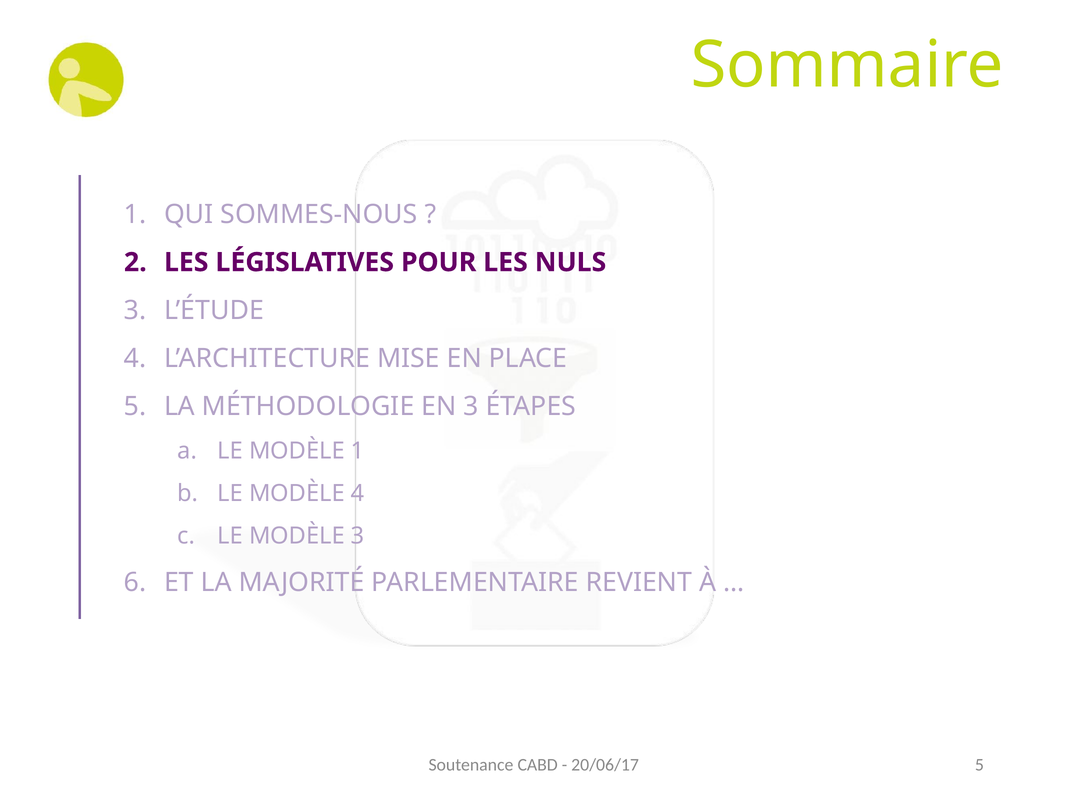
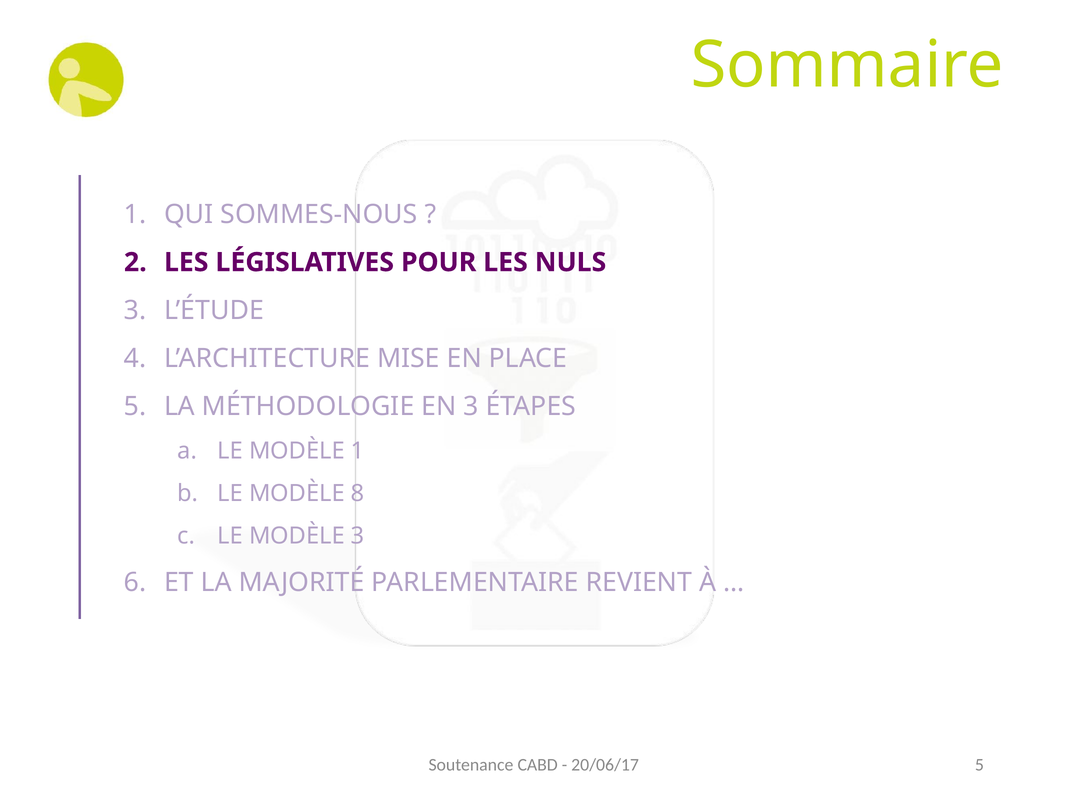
MODÈLE 4: 4 -> 8 (358, 493)
